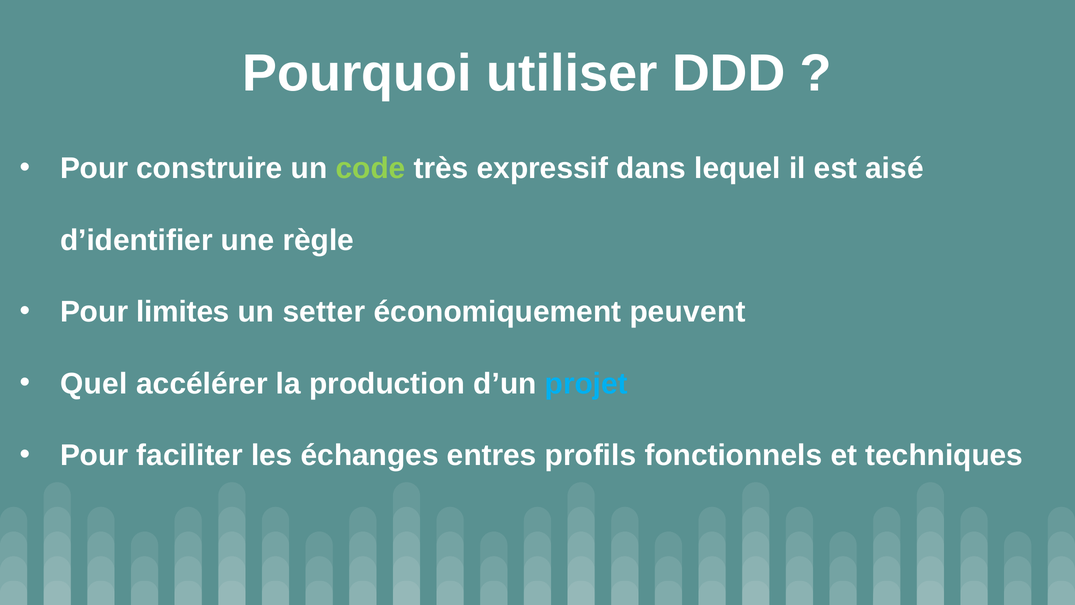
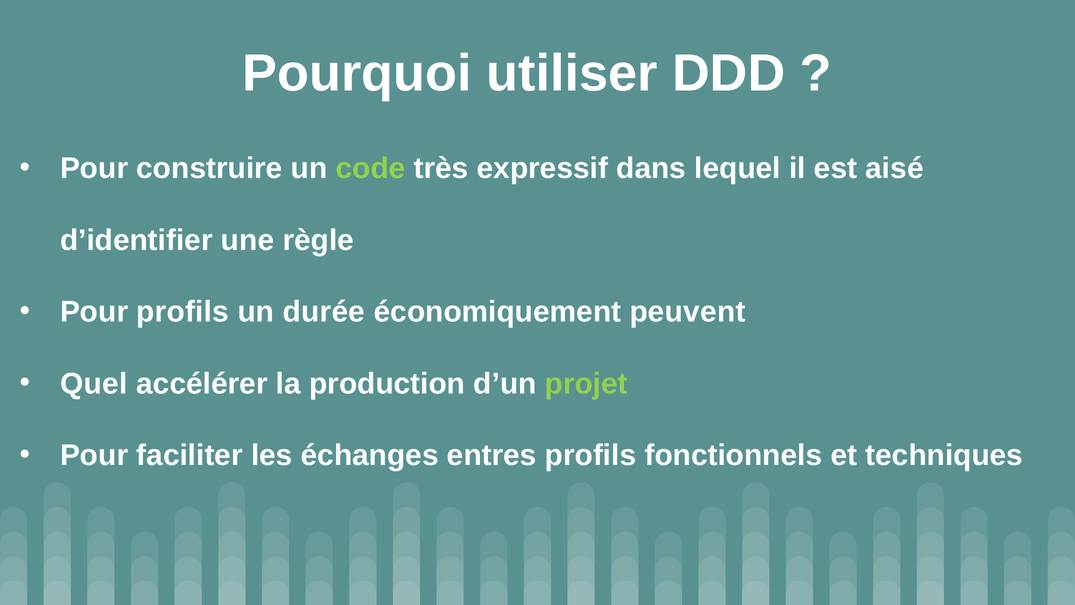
Pour limites: limites -> profils (183, 312)
setter: setter -> durée (324, 312)
projet colour: light blue -> light green (586, 383)
